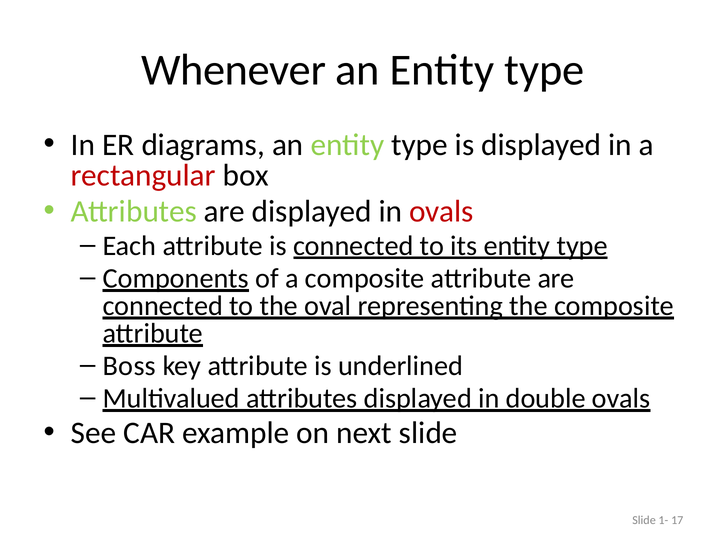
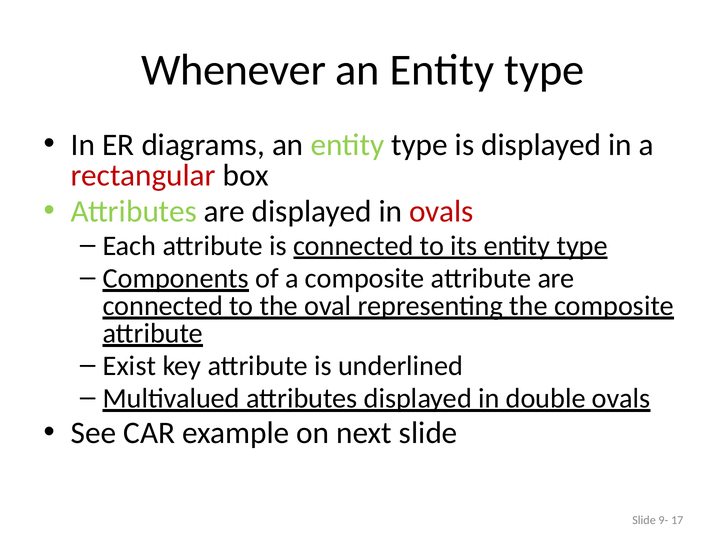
Boss: Boss -> Exist (129, 366)
1-: 1- -> 9- (663, 521)
